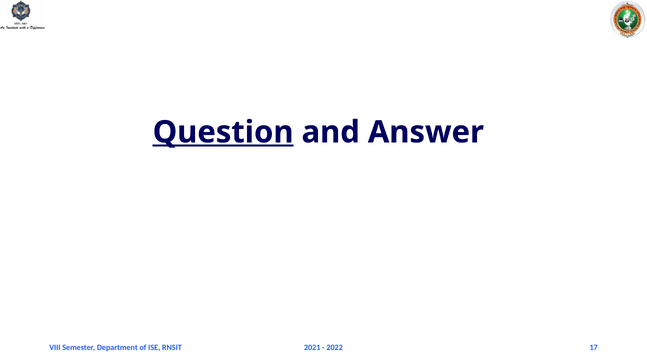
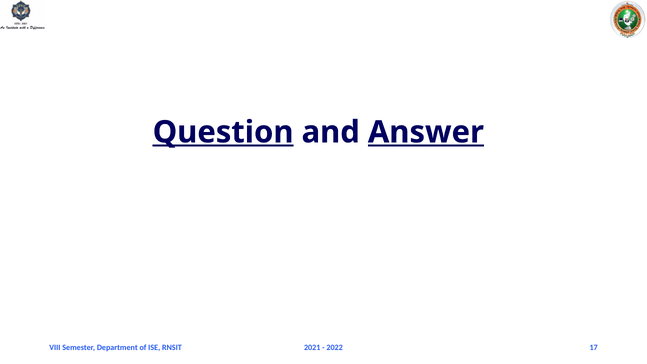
Answer underline: none -> present (426, 132)
